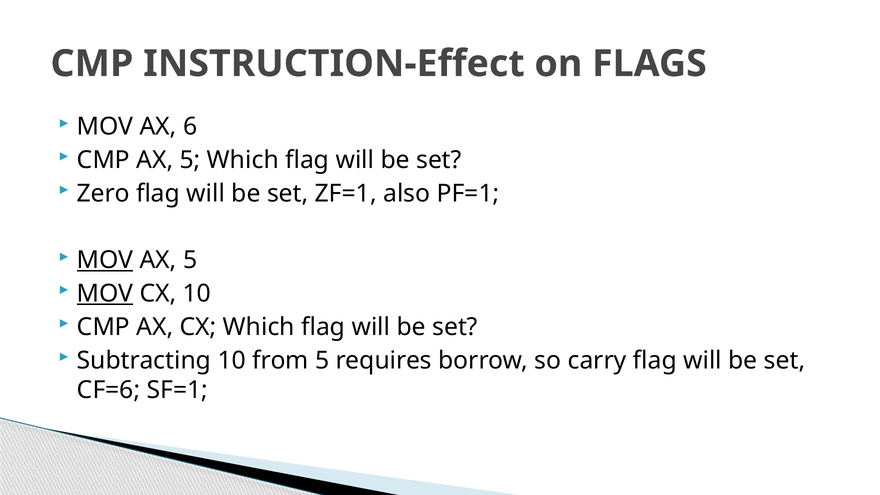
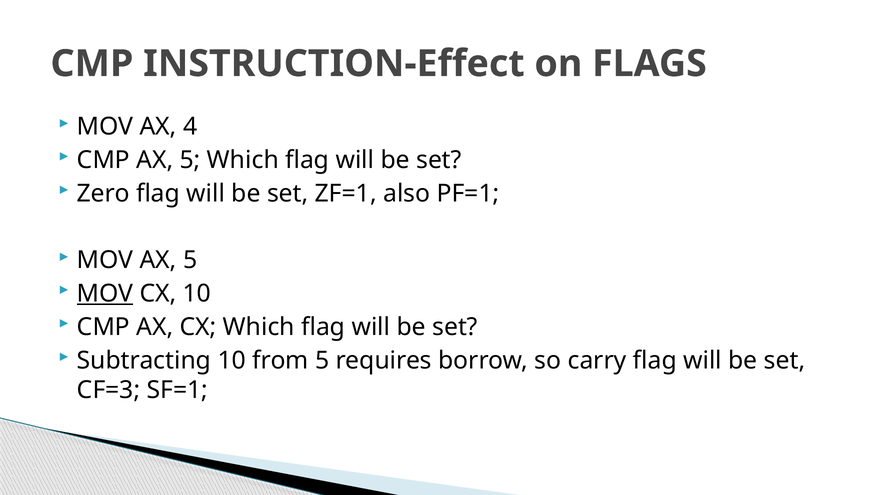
6: 6 -> 4 (190, 127)
MOV underline: present -> none (105, 260)
CF=6: CF=6 -> CF=3 (109, 390)
